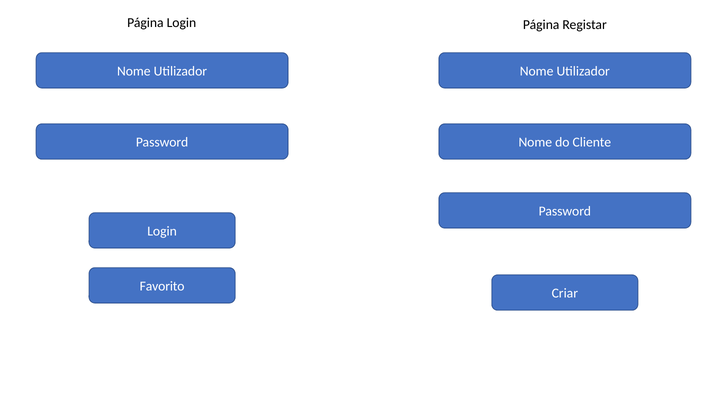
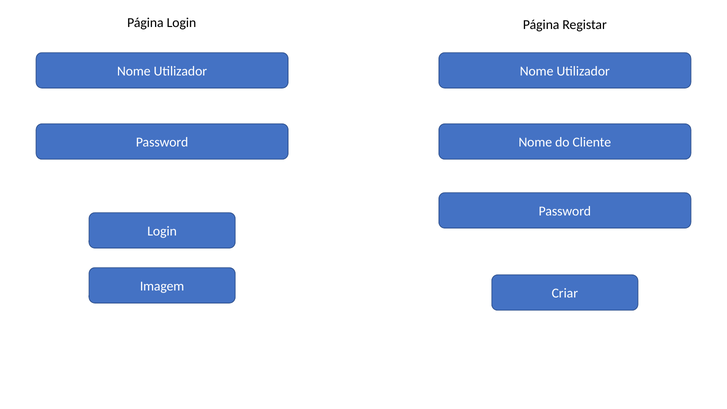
Favorito: Favorito -> Imagem (162, 286)
